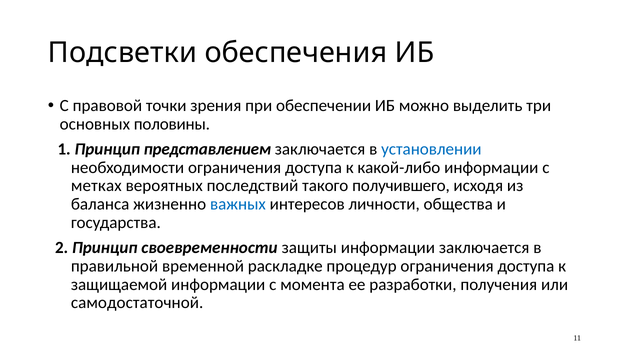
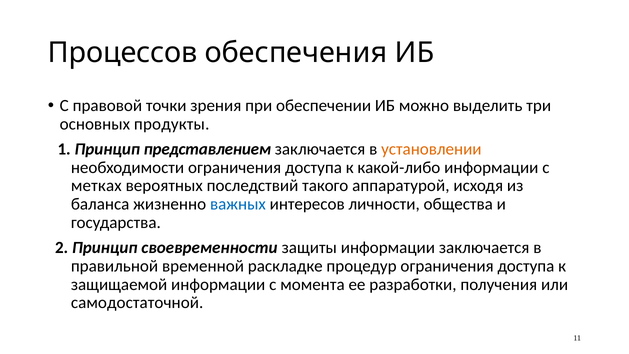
Подсветки: Подсветки -> Процессов (123, 53)
половины: половины -> продукты (172, 124)
установлении colour: blue -> orange (431, 149)
получившего: получившего -> аппаратурой (401, 186)
